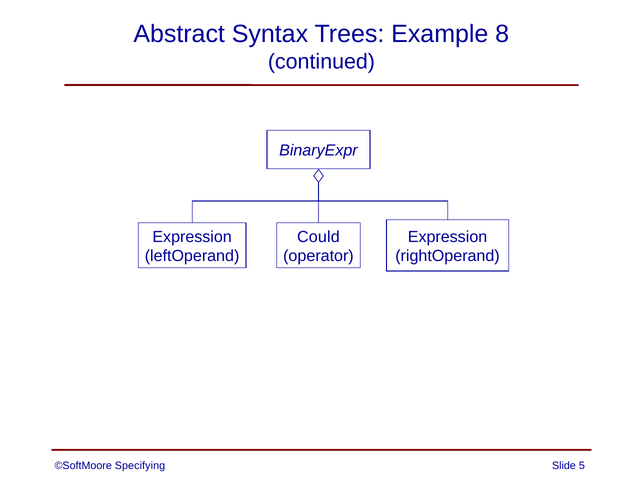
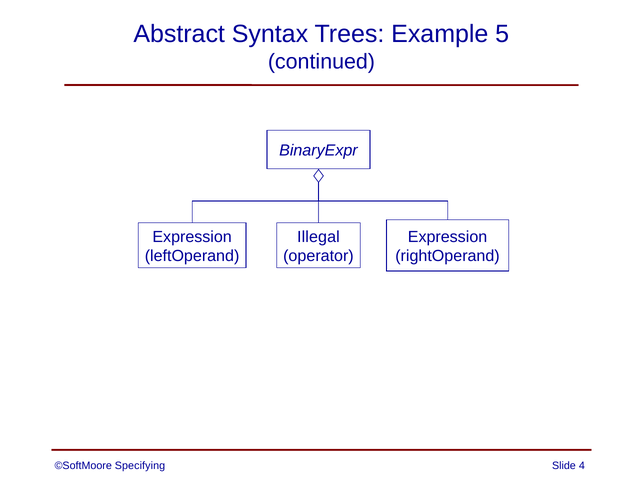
8: 8 -> 5 (502, 34)
Could: Could -> Illegal (318, 237)
5: 5 -> 4 (582, 466)
